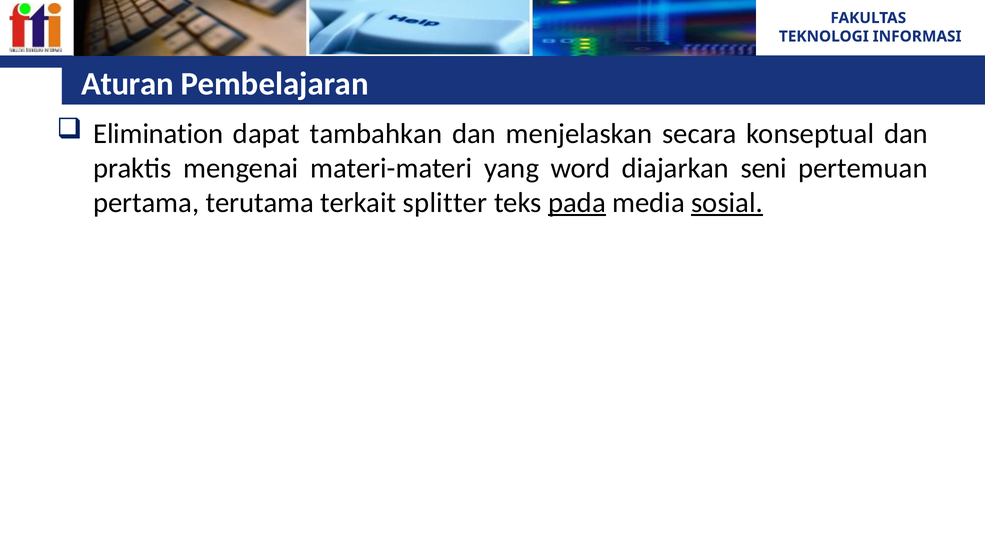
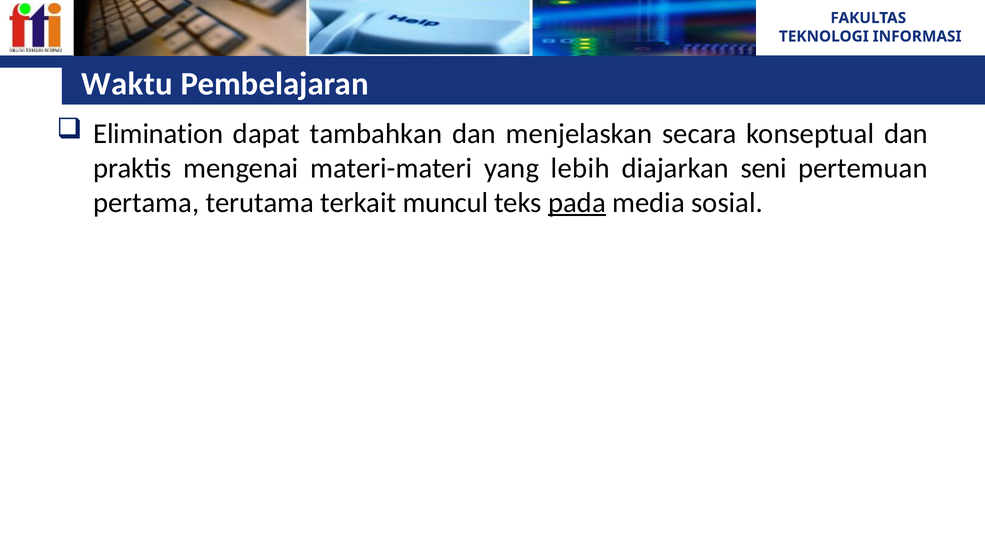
Aturan: Aturan -> Waktu (127, 84)
word: word -> lebih (580, 168)
splitter: splitter -> muncul (445, 203)
sosial underline: present -> none (727, 203)
